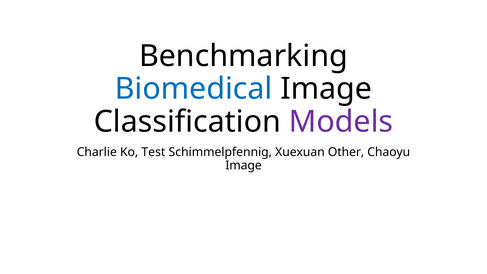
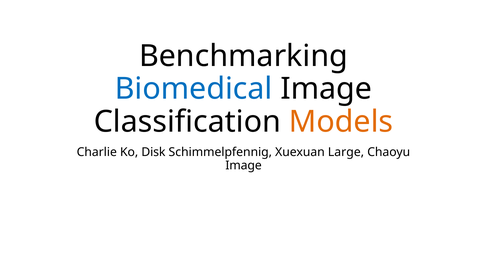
Models colour: purple -> orange (341, 122)
Test: Test -> Disk (153, 152)
Other: Other -> Large (346, 152)
